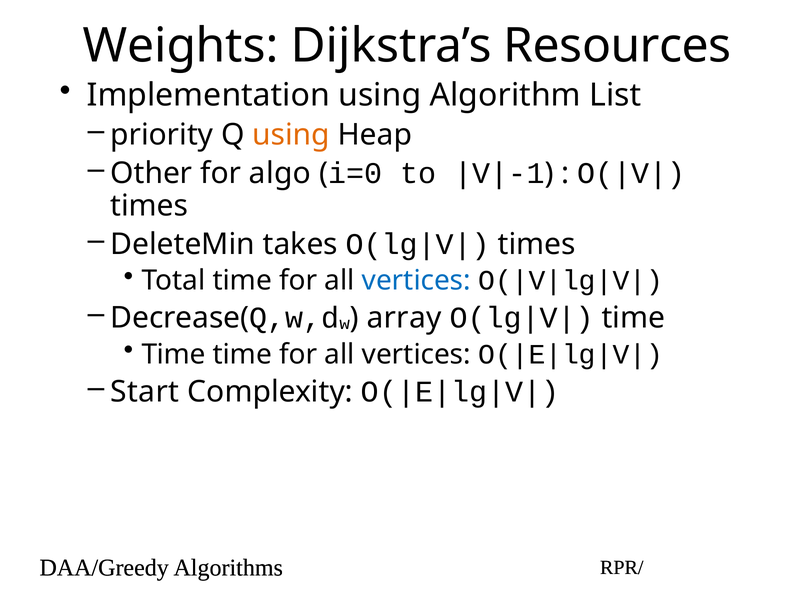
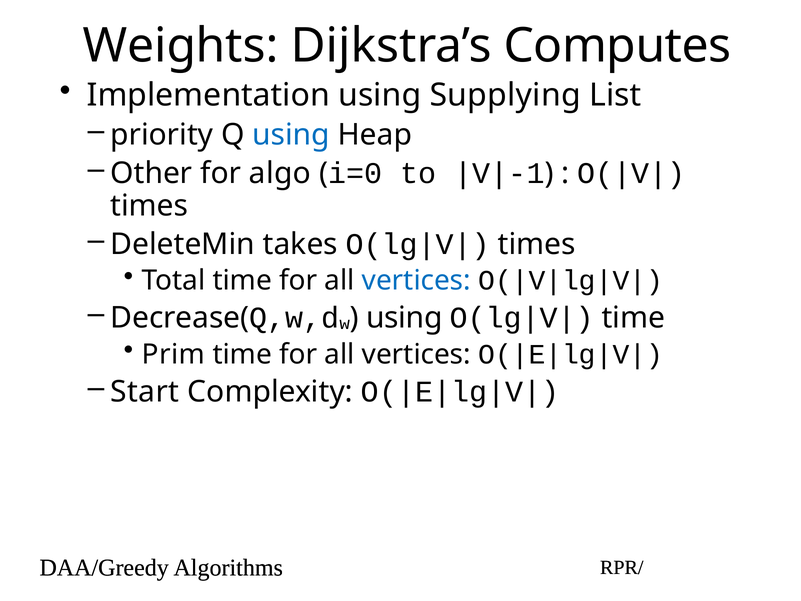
Resources: Resources -> Computes (617, 46)
Algorithm: Algorithm -> Supplying (505, 95)
using colour: orange -> blue (291, 135)
array: array -> using (404, 318)
Time: Time -> Prim (173, 354)
